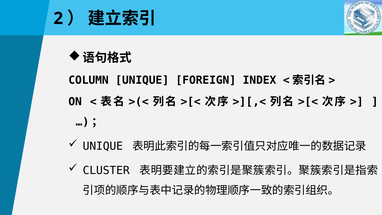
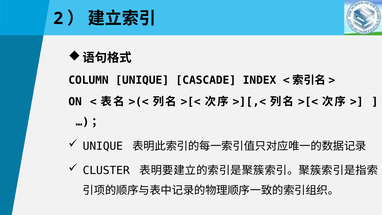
FOREIGN: FOREIGN -> CASCADE (206, 80)
